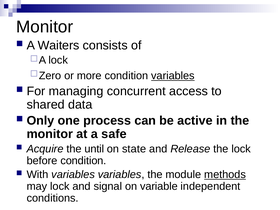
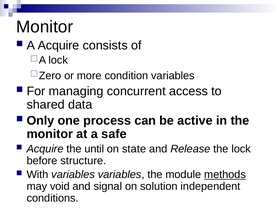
A Waiters: Waiters -> Acquire (58, 45)
variables underline: present -> none (173, 76)
before condition: condition -> structure (83, 161)
may lock: lock -> void (60, 186)
variable: variable -> solution (159, 186)
